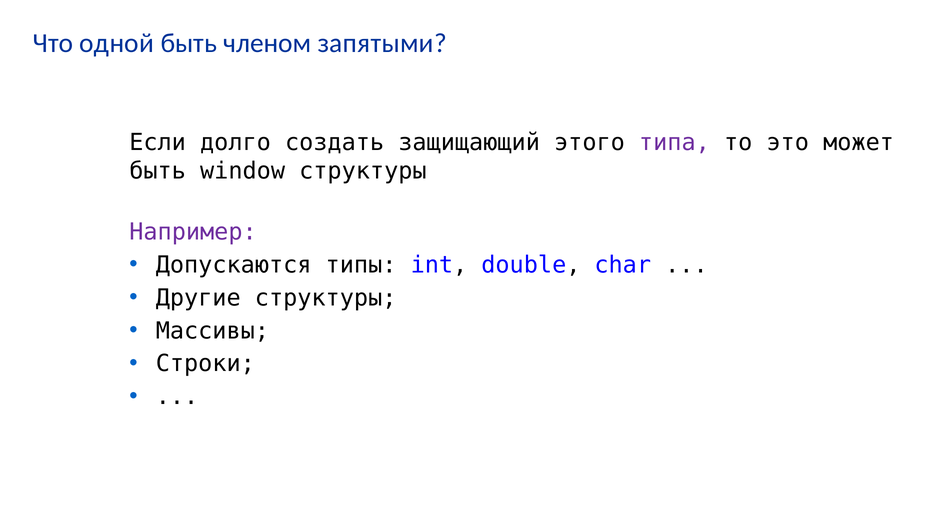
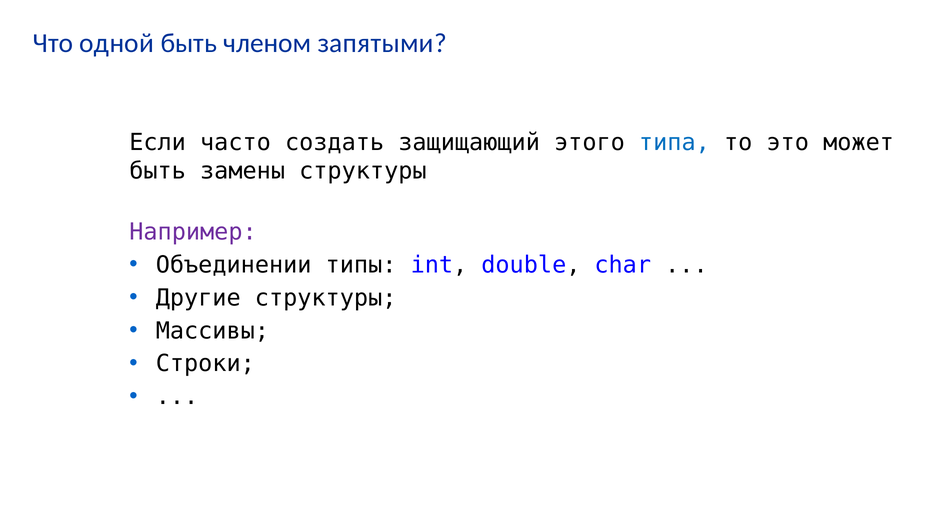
долго: долго -> часто (235, 143)
типа colour: purple -> blue (674, 143)
window: window -> замены (243, 171)
Допускаются: Допускаются -> Объединении (234, 265)
